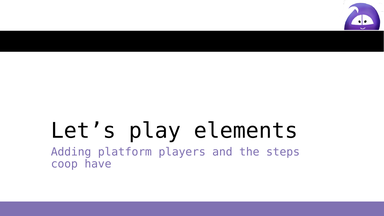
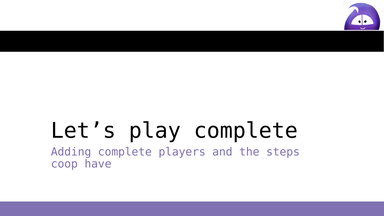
play elements: elements -> complete (246, 131)
Adding platform: platform -> complete (125, 152)
